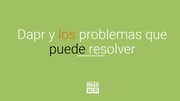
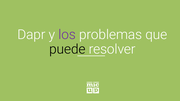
los colour: orange -> purple (67, 35)
